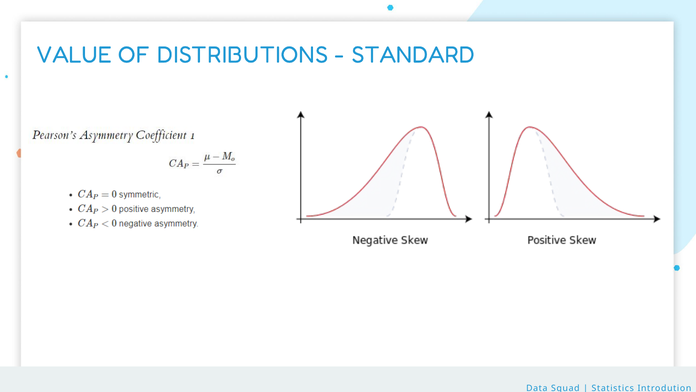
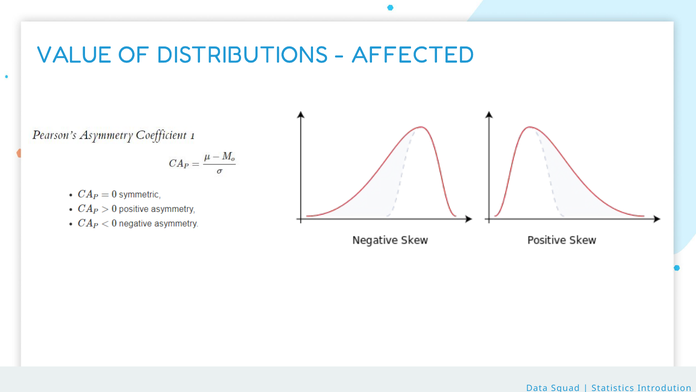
STANDARD: STANDARD -> AFFECTED (413, 55)
